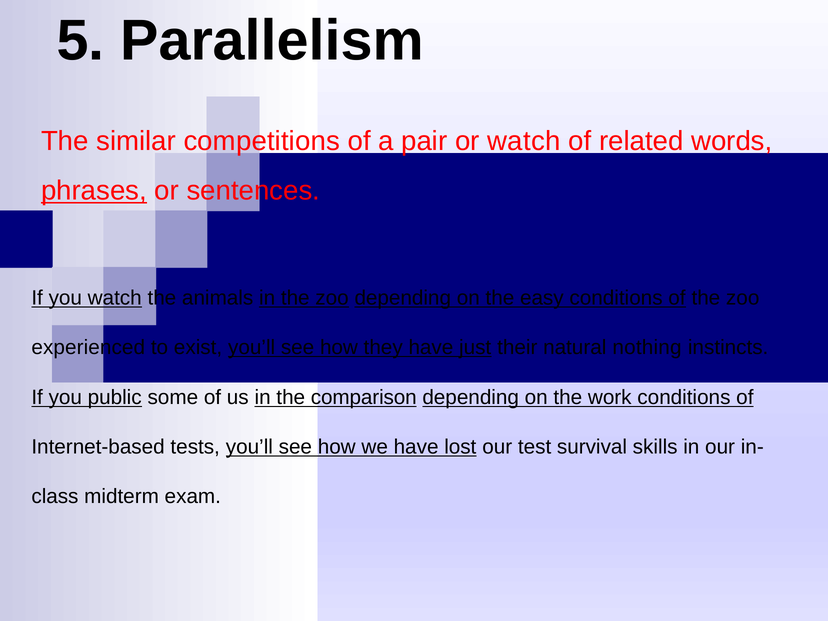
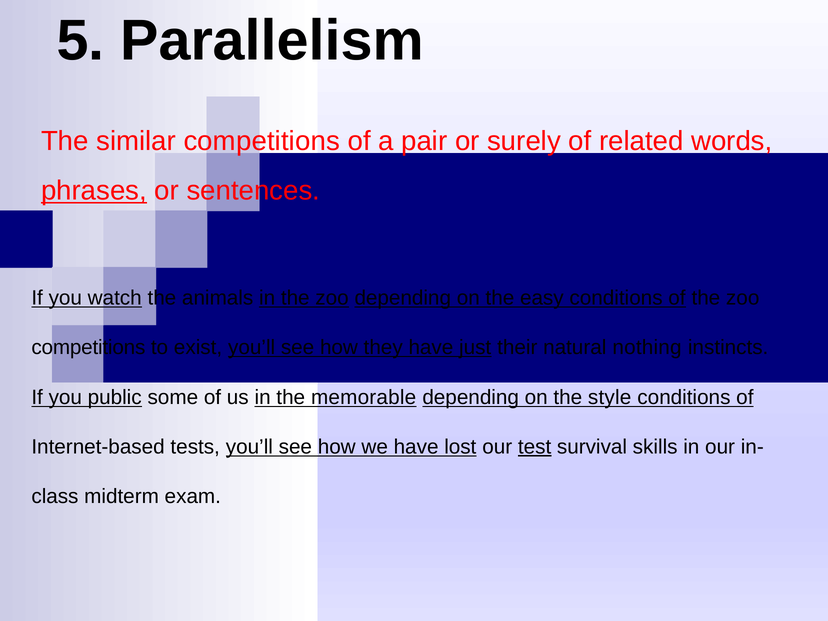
or watch: watch -> surely (524, 141)
experienced: experienced -> competitions (88, 348)
comparison: comparison -> memorable (364, 397)
work: work -> style (610, 397)
test underline: none -> present (535, 447)
